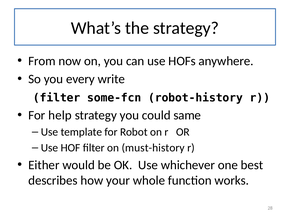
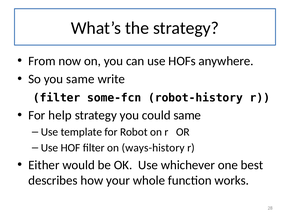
you every: every -> same (80, 79)
must-history: must-history -> ways-history (153, 147)
